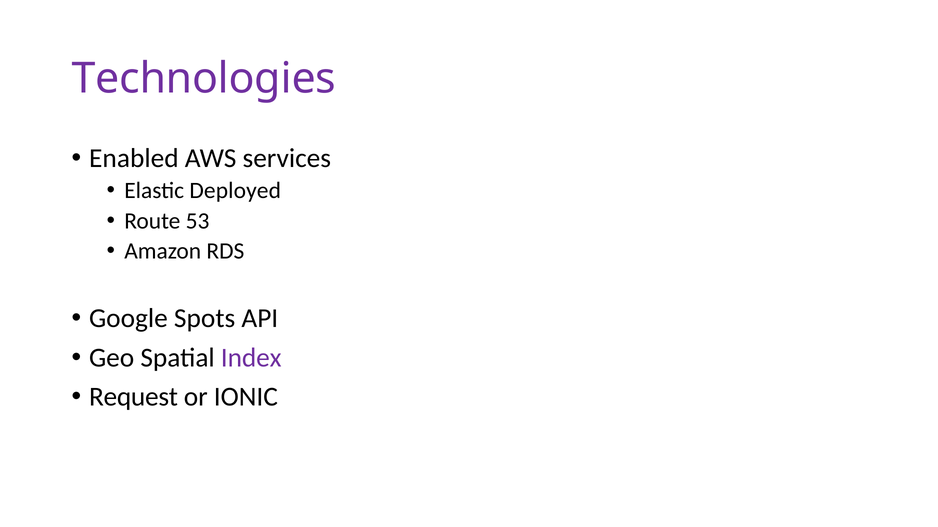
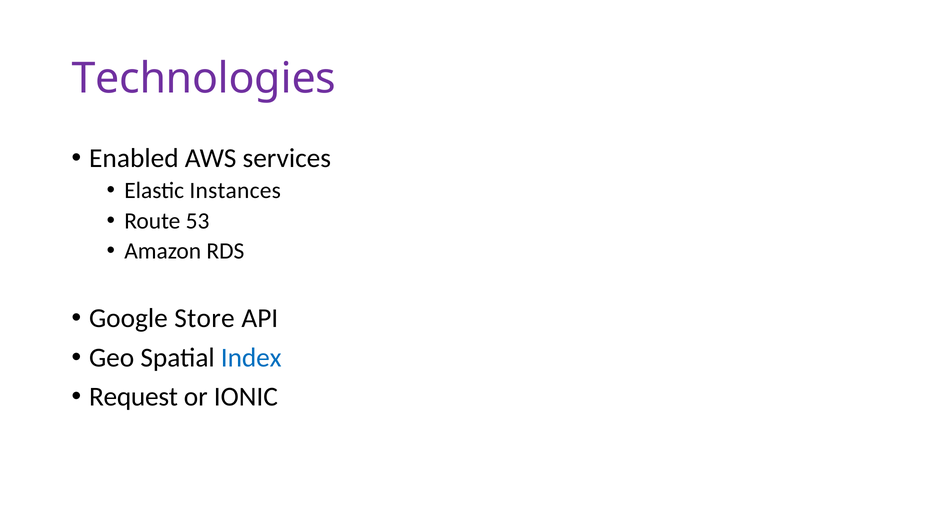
Deployed: Deployed -> Instances (235, 191)
Spots: Spots -> Store (204, 319)
Index colour: purple -> blue (251, 358)
